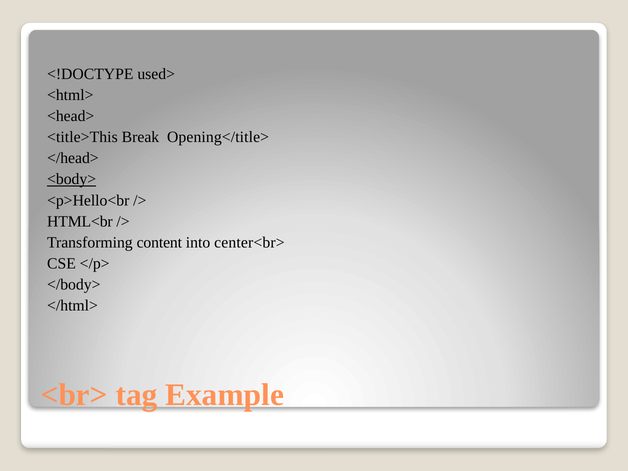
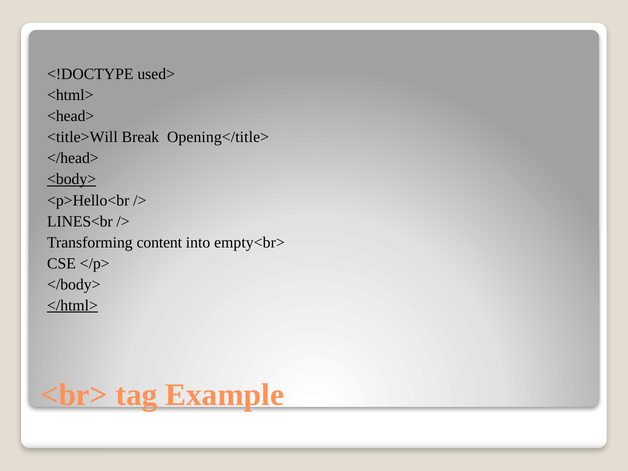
<title>This: <title>This -> <title>Will (82, 137)
HTML<br: HTML<br -> LINES<br (80, 221)
center<br>: center<br> -> empty<br> (249, 242)
</html> underline: none -> present (72, 305)
